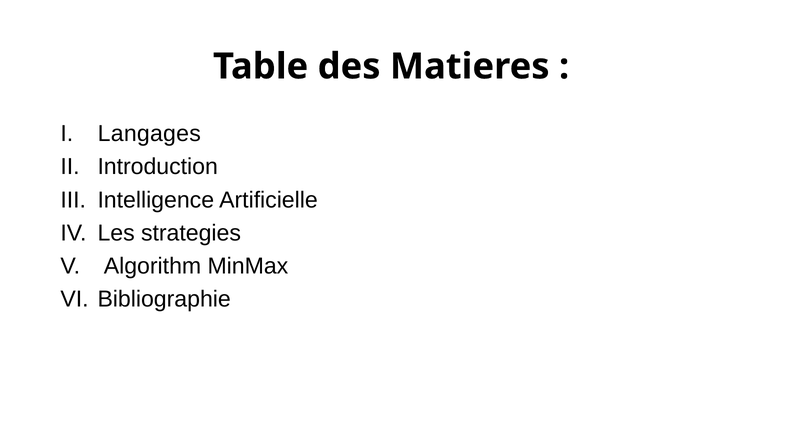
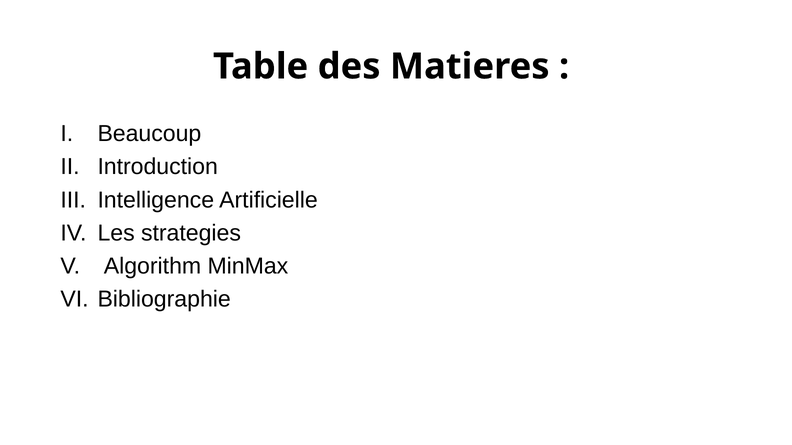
Langages: Langages -> Beaucoup (149, 134)
